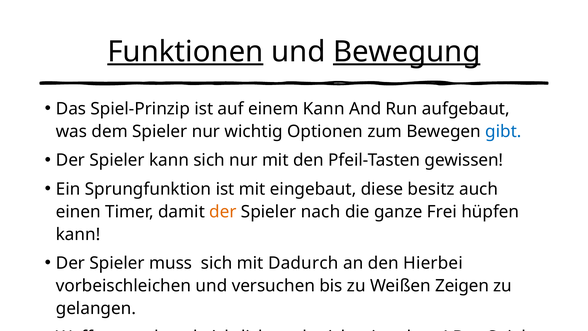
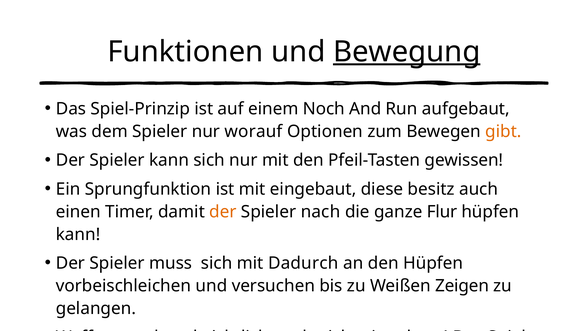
Funktionen underline: present -> none (185, 52)
einem Kann: Kann -> Noch (324, 109)
wichtig: wichtig -> worauf (254, 131)
gibt colour: blue -> orange (503, 131)
Frei: Frei -> Flur (442, 212)
den Hierbei: Hierbei -> Hüpfen (433, 263)
